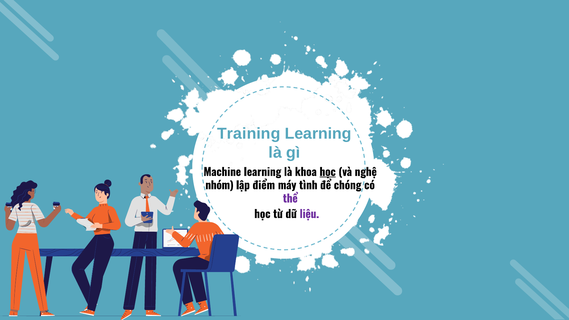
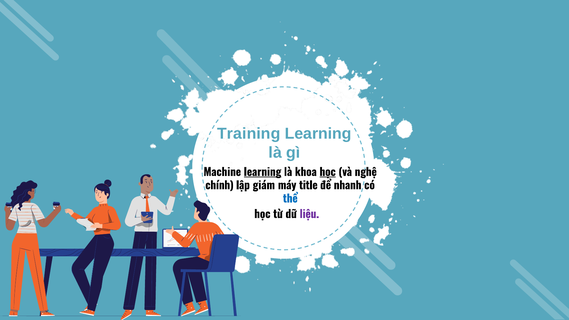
learning underline: none -> present (263, 172)
nhóm: nhóm -> chính (219, 186)
điểm: điểm -> giám (264, 186)
tình: tình -> title (308, 186)
chóng: chóng -> nhanh (348, 186)
thể colour: purple -> blue (290, 199)
